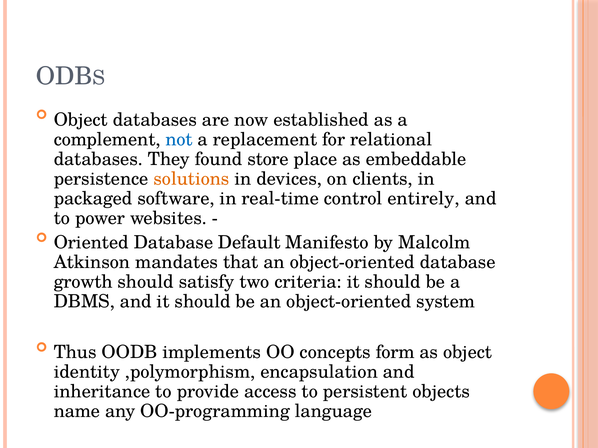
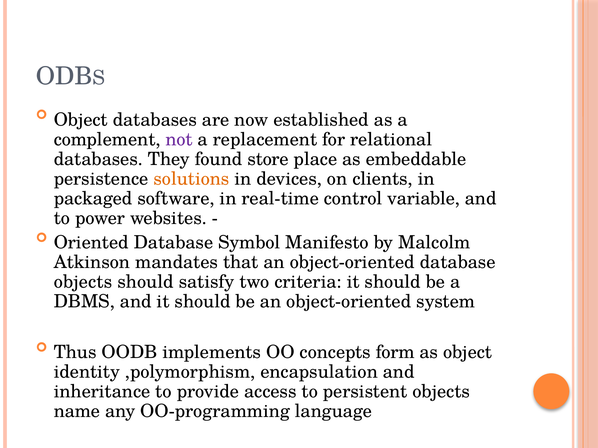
not colour: blue -> purple (179, 140)
entirely: entirely -> variable (424, 199)
Default: Default -> Symbol (249, 243)
growth: growth -> objects (83, 282)
